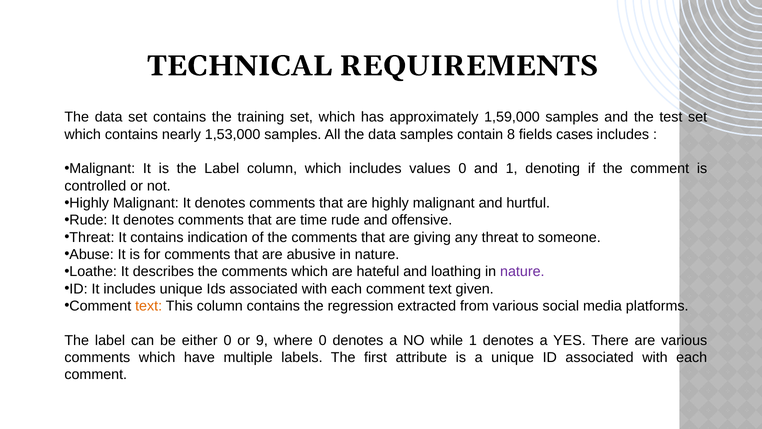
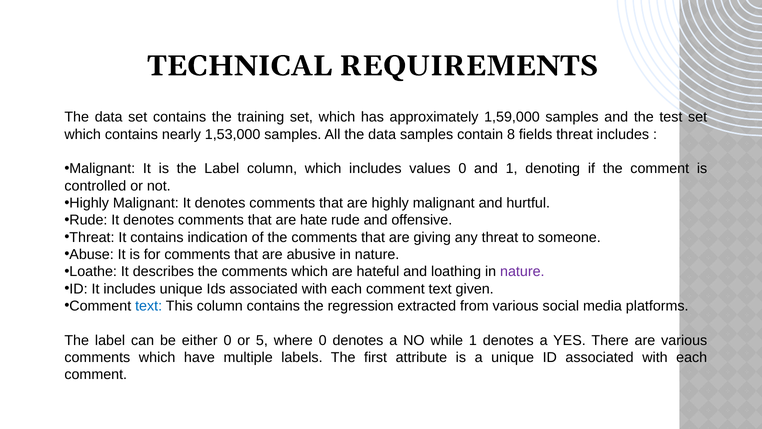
fields cases: cases -> threat (575, 134)
time: time -> hate (314, 220)
text colour: orange -> blue (149, 306)
9: 9 -> 5 (262, 340)
